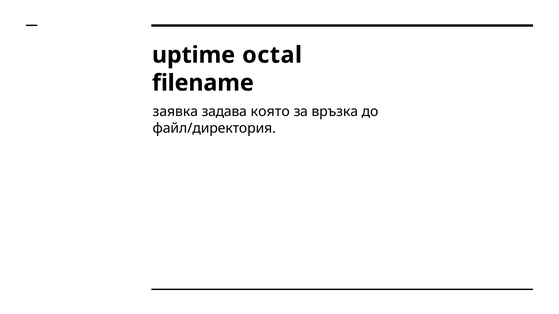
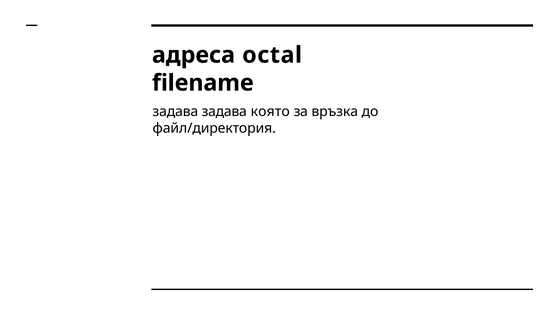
uptime: uptime -> адреса (193, 55)
заявка: заявка -> задава (175, 112)
